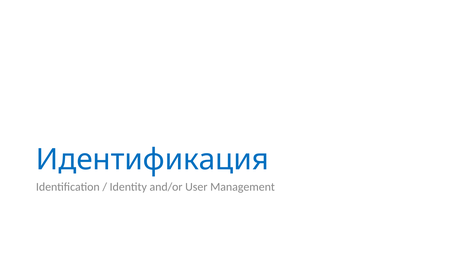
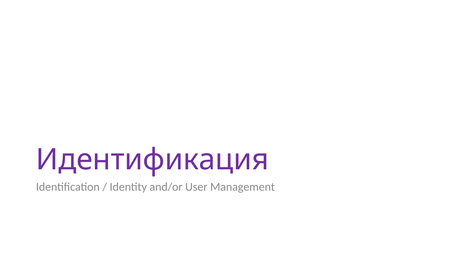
Идентификация colour: blue -> purple (152, 160)
